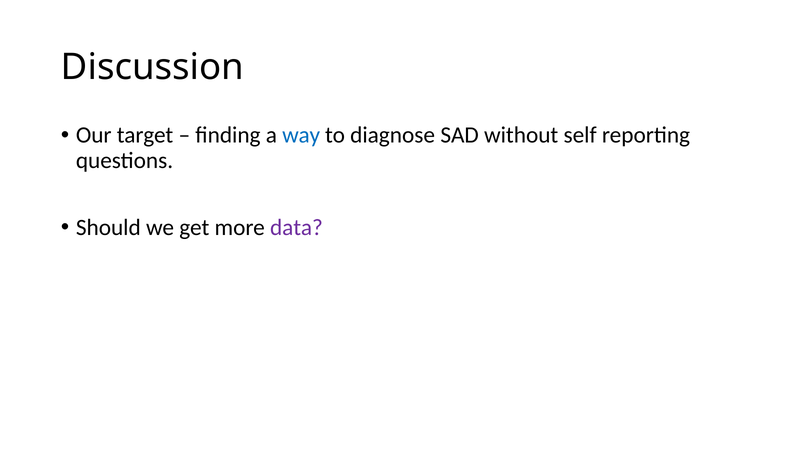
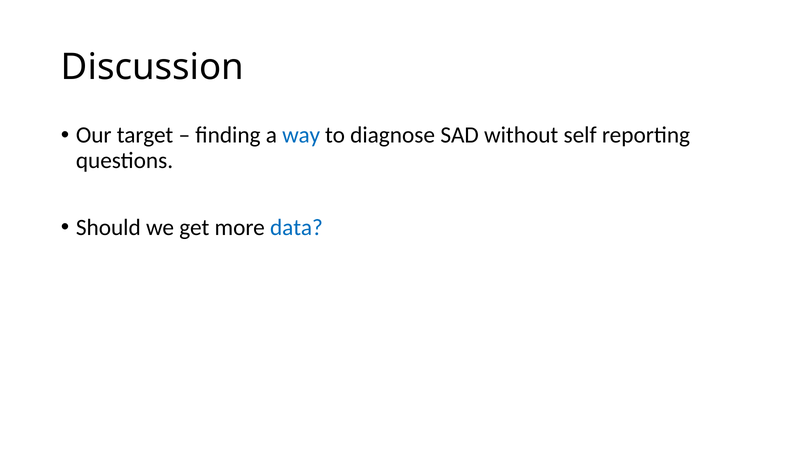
data colour: purple -> blue (296, 227)
